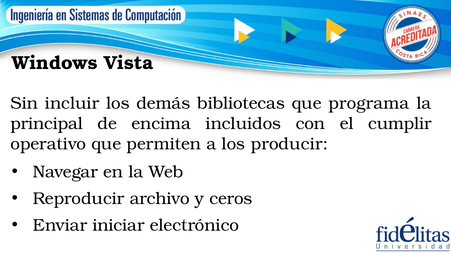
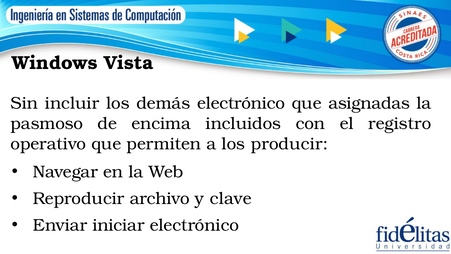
demás bibliotecas: bibliotecas -> electrónico (241, 103)
programa: programa -> asignadas (369, 103)
principal: principal -> pasmoso (47, 123)
cumplir: cumplir -> registro (400, 123)
ceros: ceros -> clave (231, 198)
